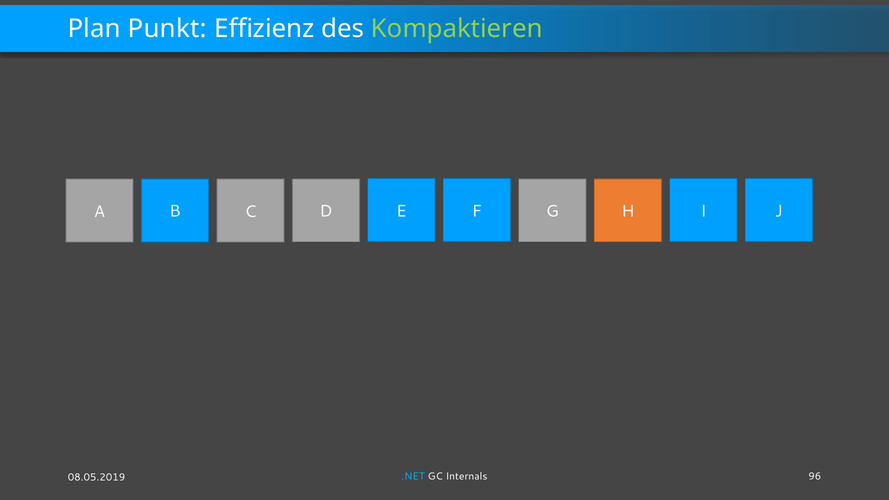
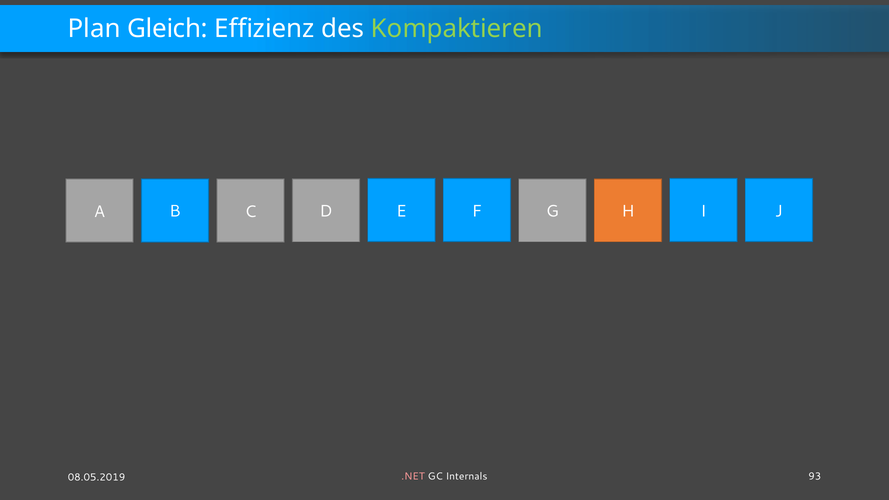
Punkt: Punkt -> Gleich (168, 29)
.NET colour: light blue -> pink (413, 476)
96: 96 -> 93 (815, 476)
